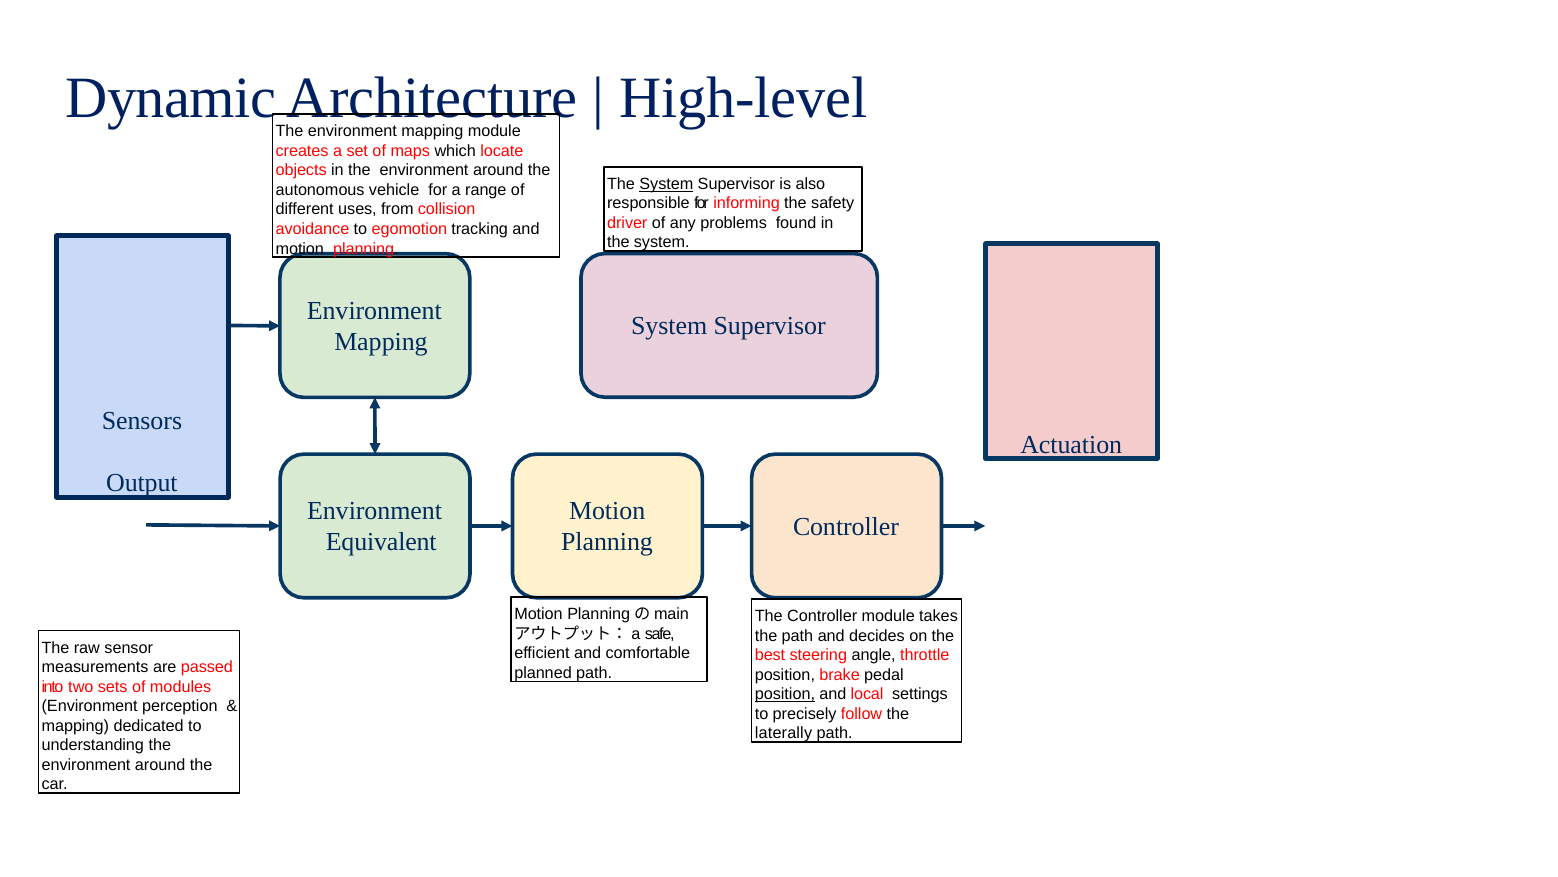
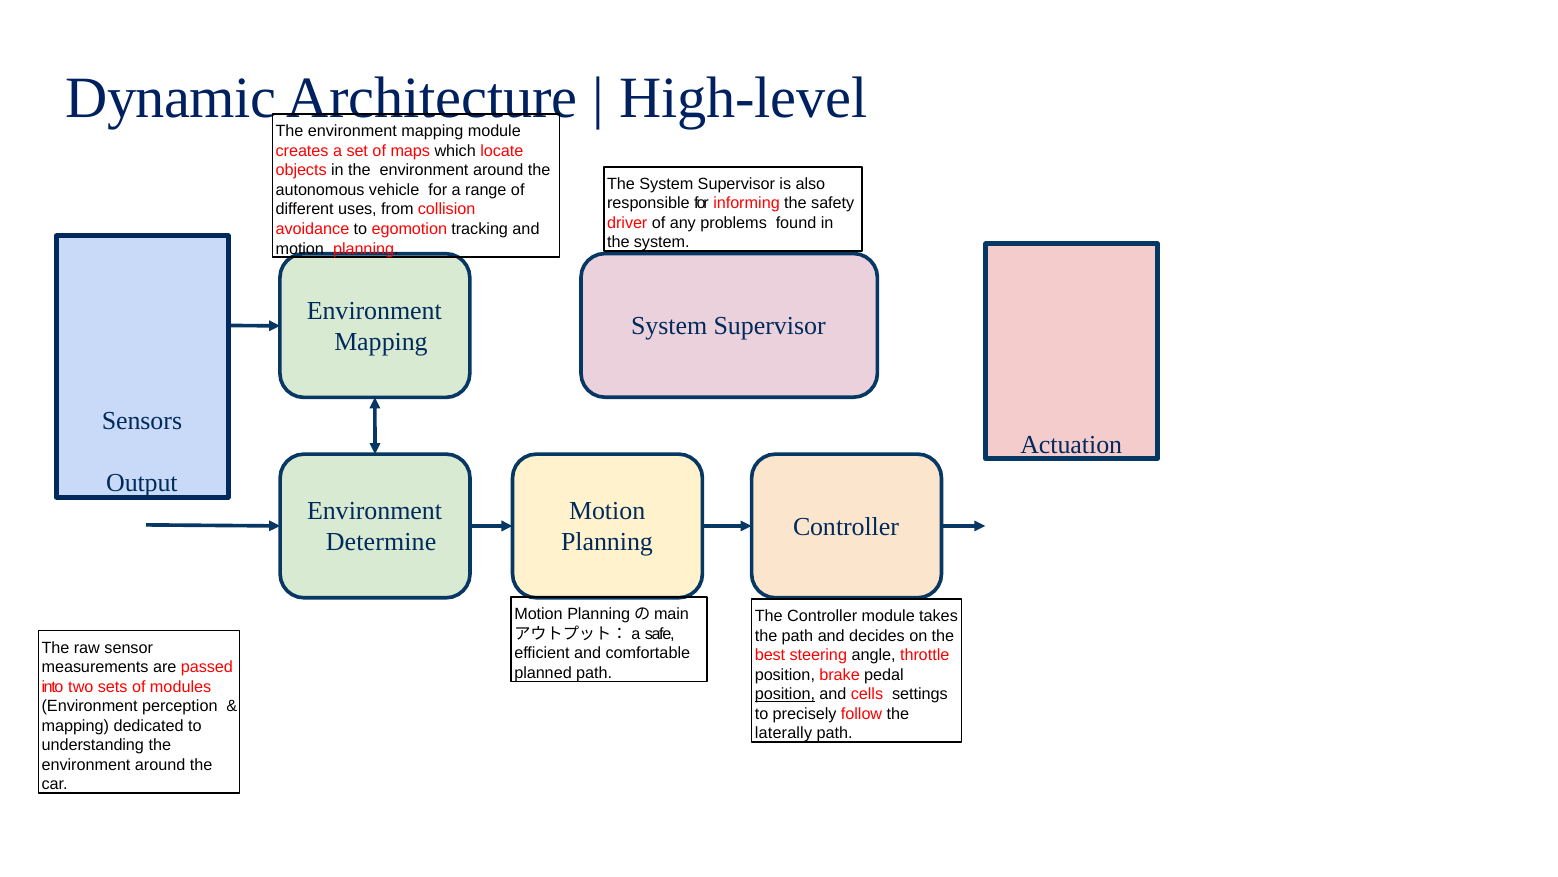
System underline: present -> none (666, 184)
Equivalent: Equivalent -> Determine (381, 542)
local: local -> cells (867, 694)
